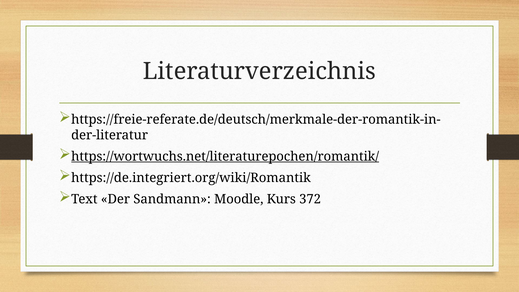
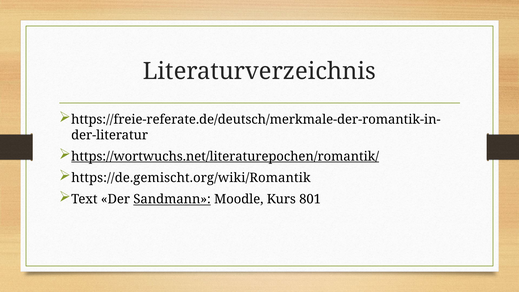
https://de.integriert.org/wiki/Romantik: https://de.integriert.org/wiki/Romantik -> https://de.gemischt.org/wiki/Romantik (191, 178)
Sandmann underline: none -> present (172, 199)
372: 372 -> 801 (310, 199)
